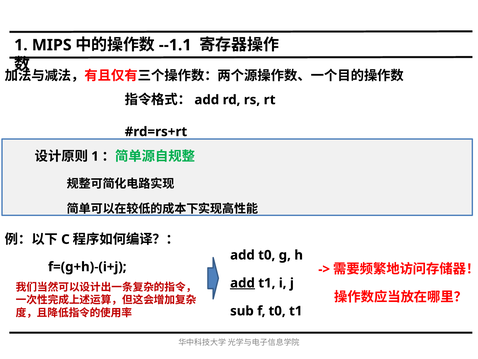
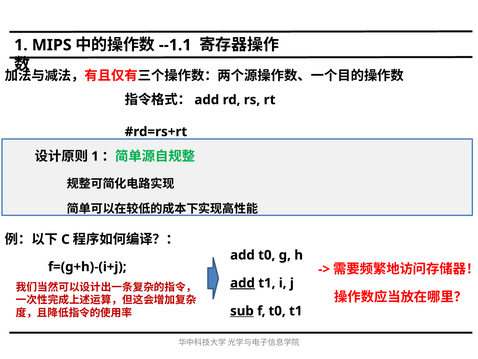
sub underline: none -> present (242, 311)
